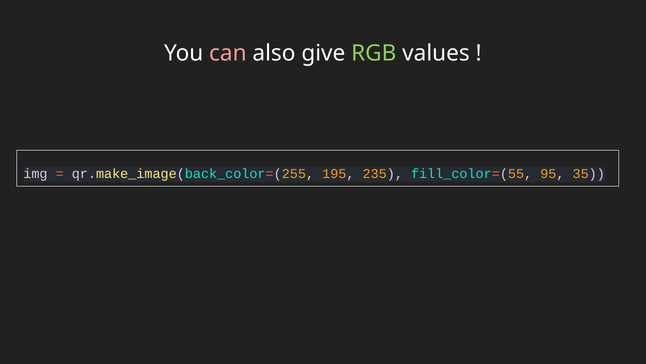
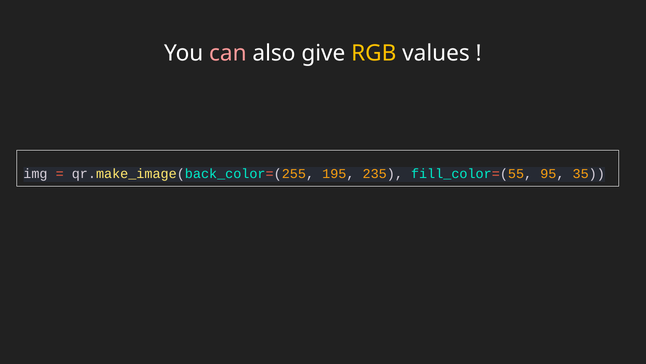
RGB colour: light green -> yellow (374, 53)
